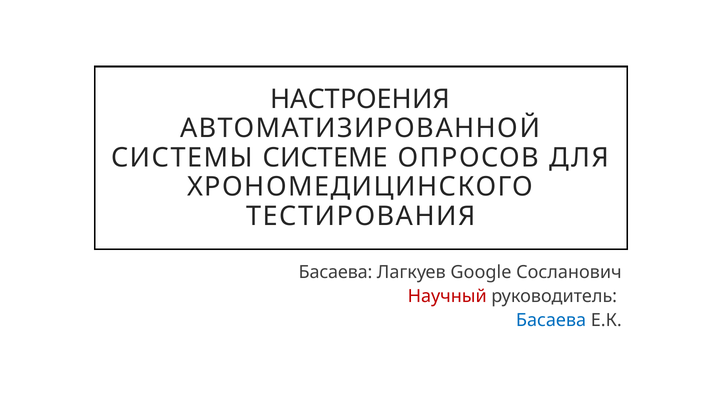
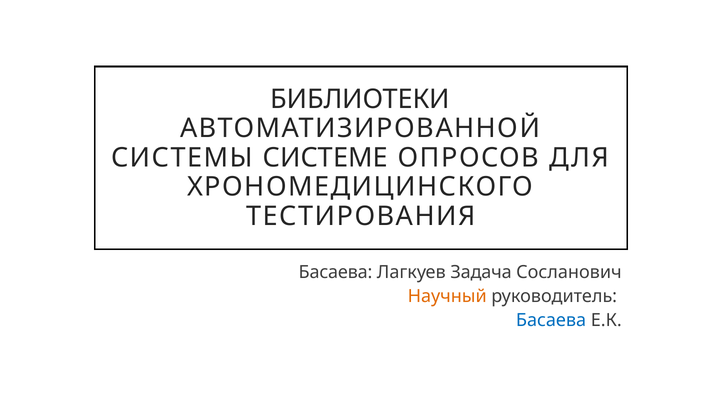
НАСТРОЕНИЯ: НАСТРОЕНИЯ -> БИБЛИОТЕКИ (360, 99)
Google: Google -> Задача (481, 272)
Научный colour: red -> orange (447, 296)
